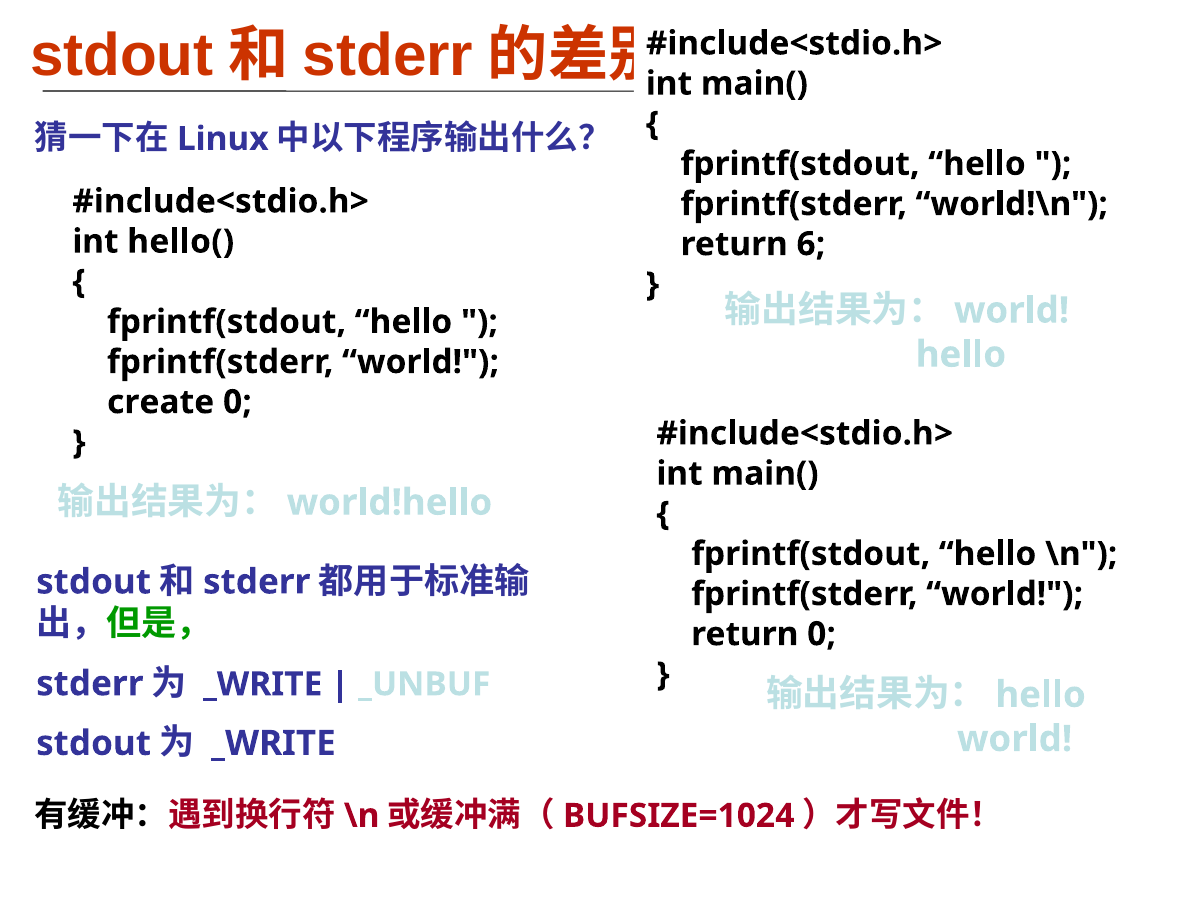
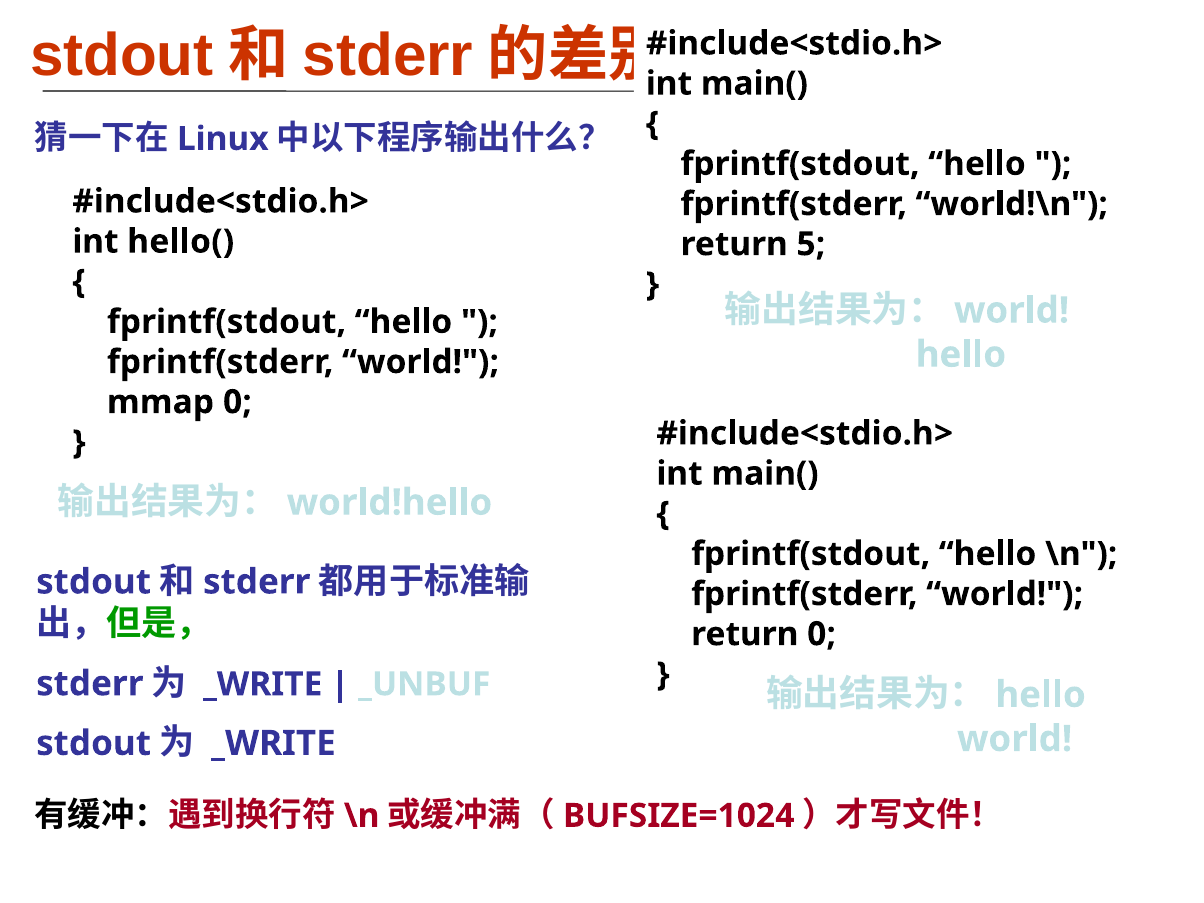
6: 6 -> 5 (811, 244)
create: create -> mmap (161, 402)
